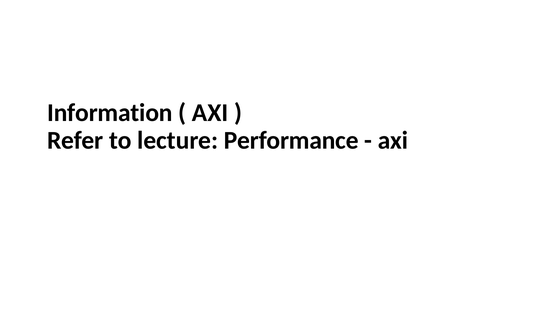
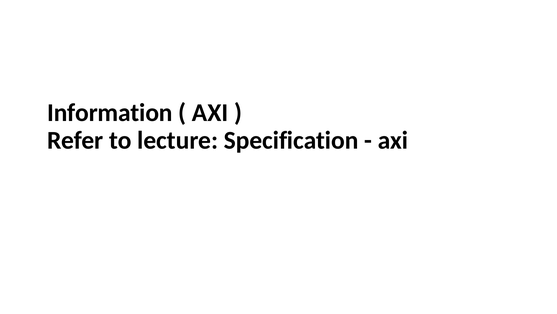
Performance: Performance -> Specification (291, 140)
